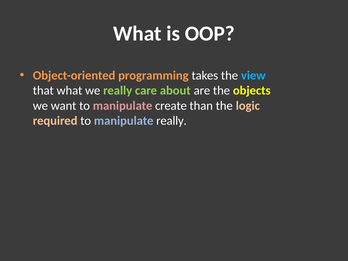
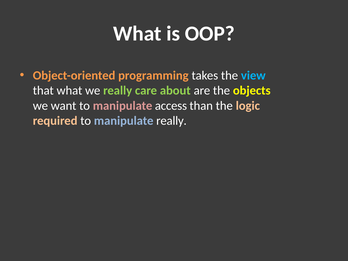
create: create -> access (171, 106)
